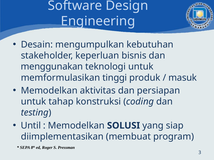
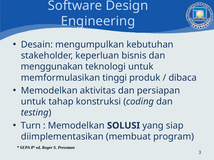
masuk: masuk -> dibaca (183, 78)
Until: Until -> Turn (31, 126)
